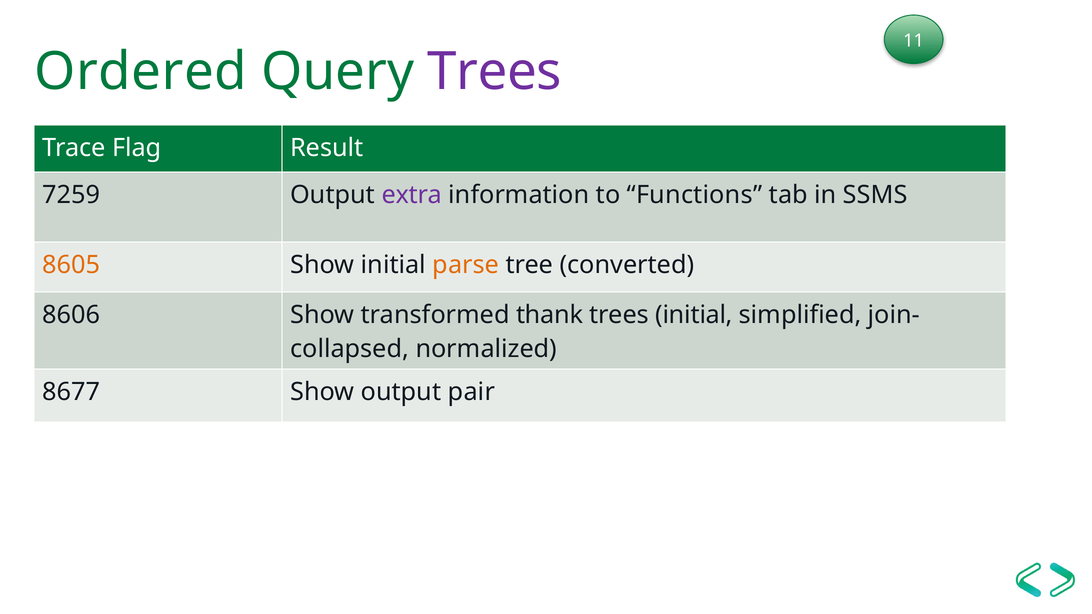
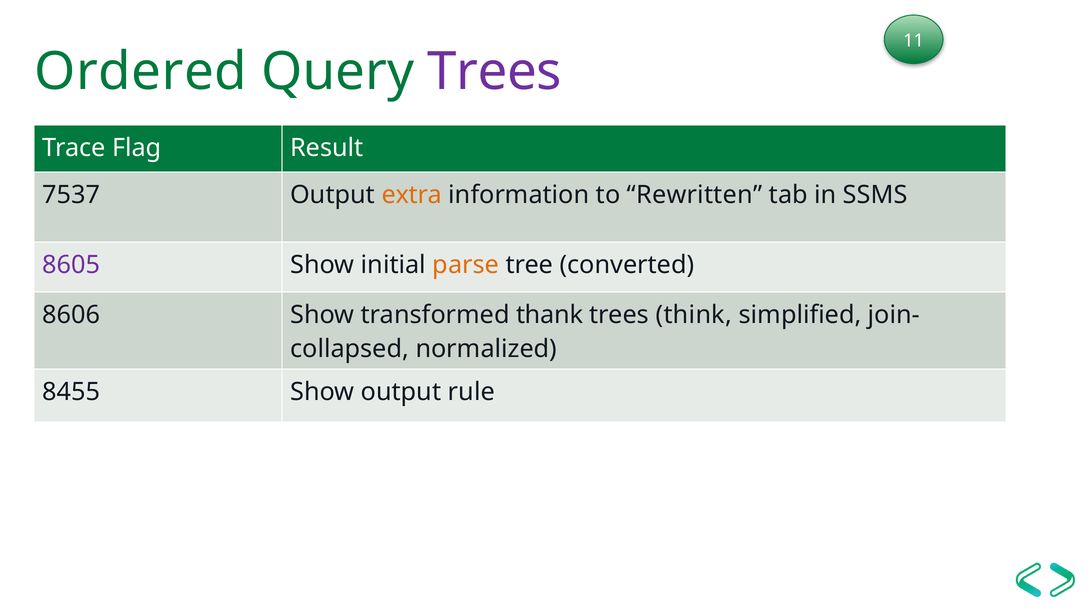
7259: 7259 -> 7537 (71, 195)
extra colour: purple -> orange (412, 195)
Functions: Functions -> Rewritten (694, 195)
8605 colour: orange -> purple (71, 265)
trees initial: initial -> think (694, 315)
8677: 8677 -> 8455 (71, 392)
pair: pair -> rule (471, 392)
